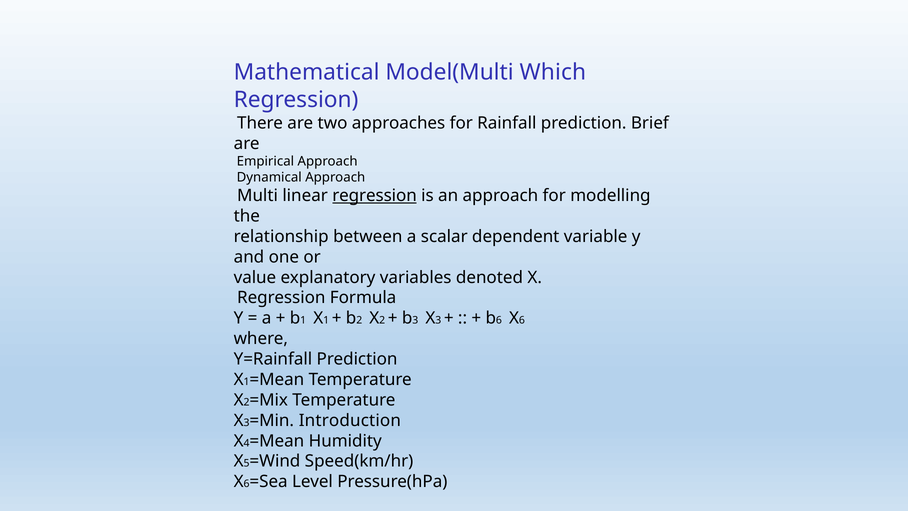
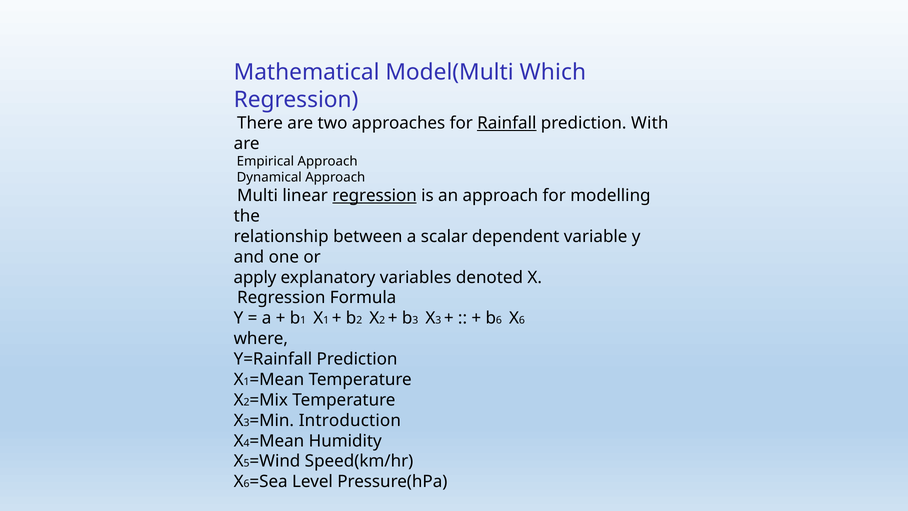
Rainfall underline: none -> present (507, 123)
Brief: Brief -> With (650, 123)
value: value -> apply (255, 277)
